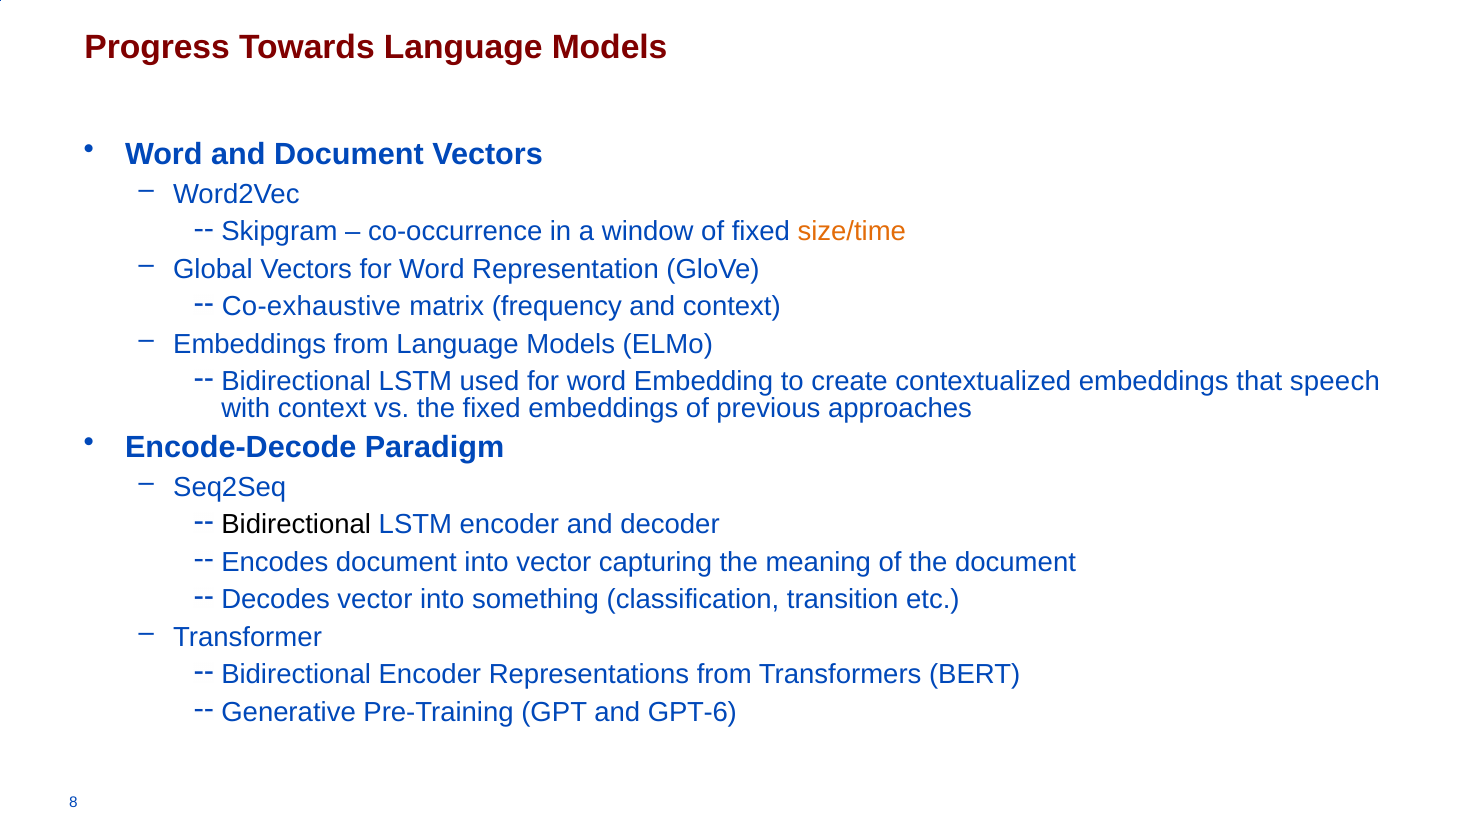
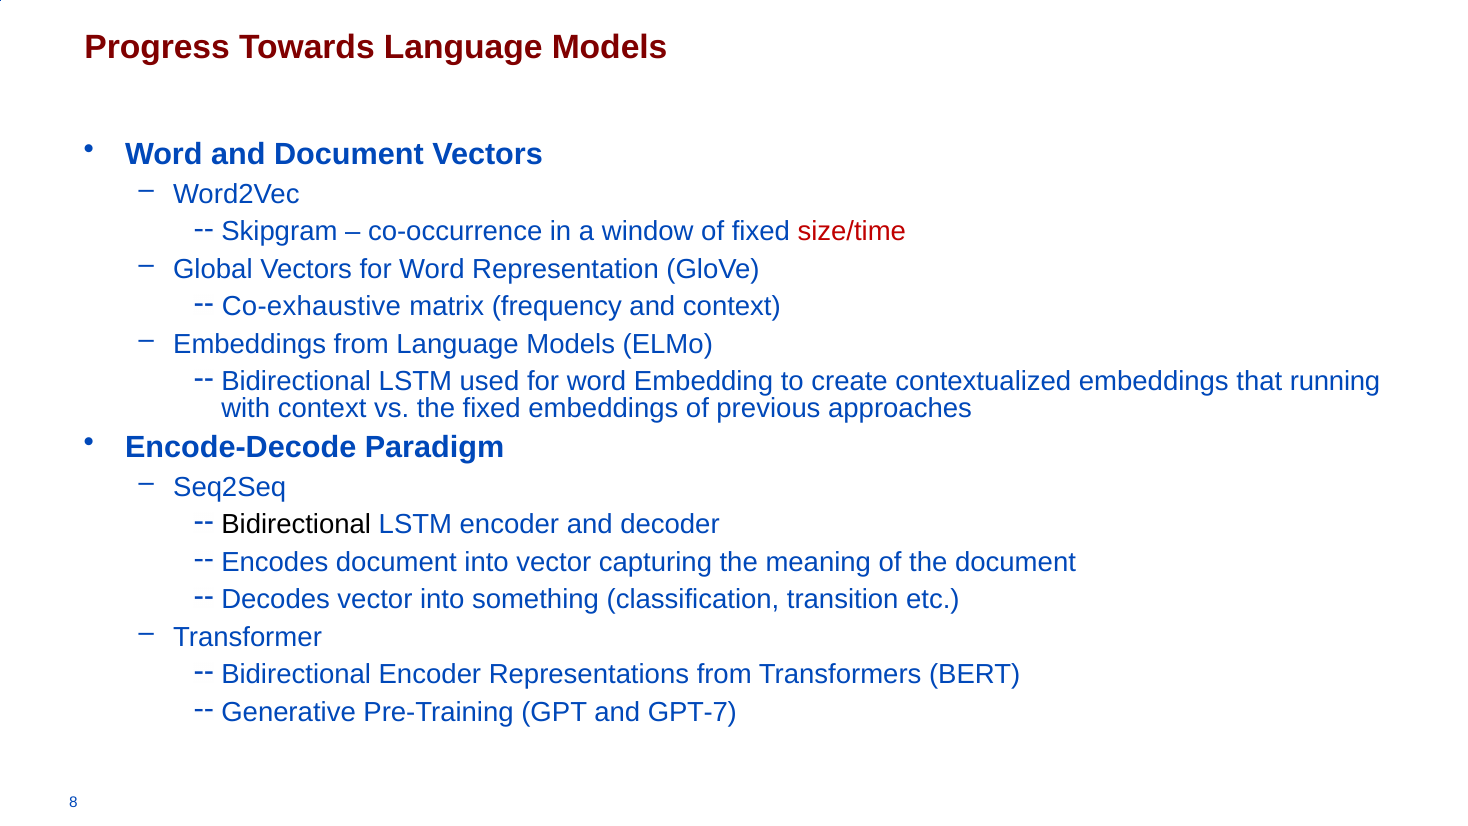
size/time colour: orange -> red (852, 232)
speech: speech -> running (1335, 382)
GPT-6: GPT-6 -> GPT-7 (692, 712)
